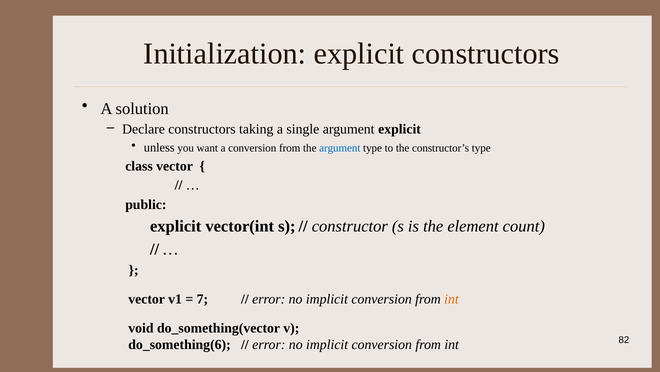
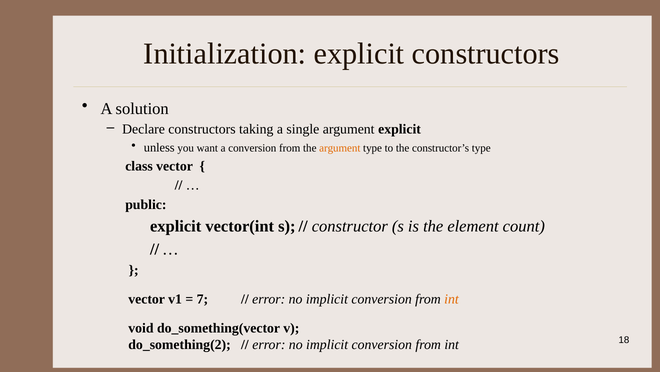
argument colour: blue -> orange (340, 148)
do_something(6: do_something(6 -> do_something(2 (180, 344)
82: 82 -> 18 (624, 340)
